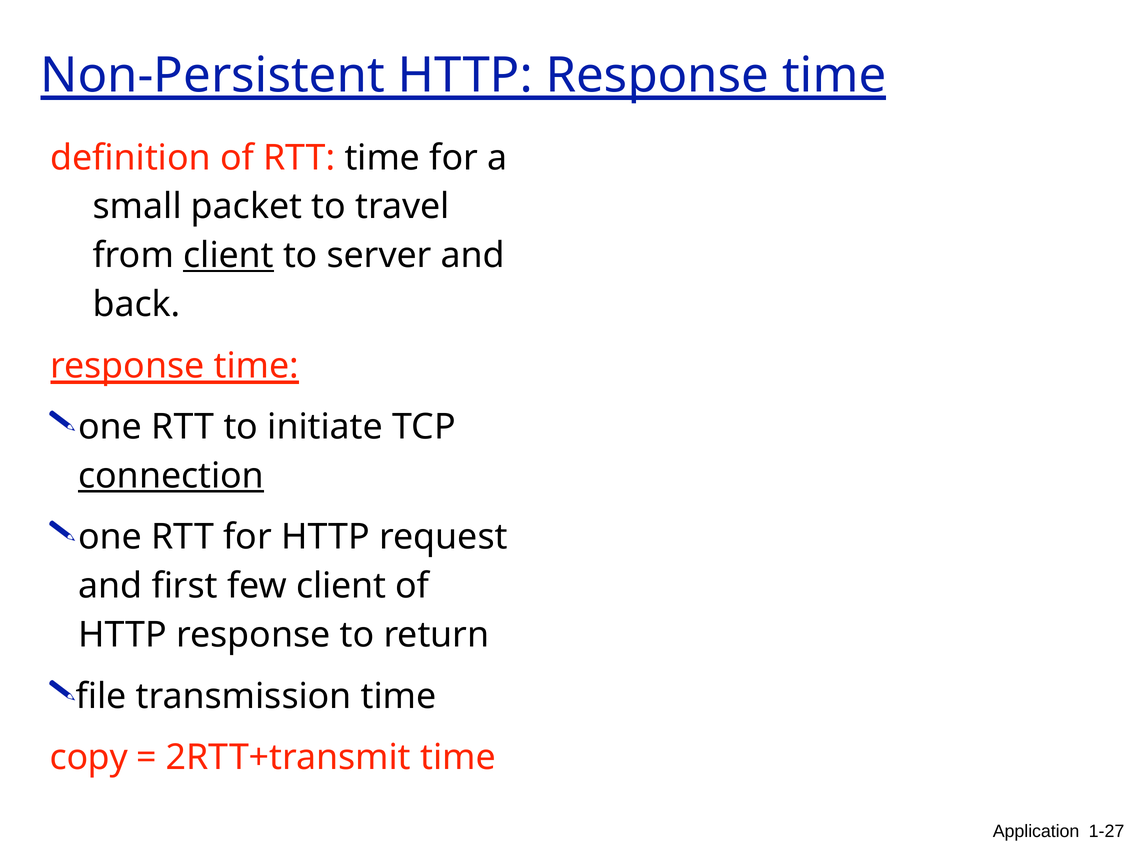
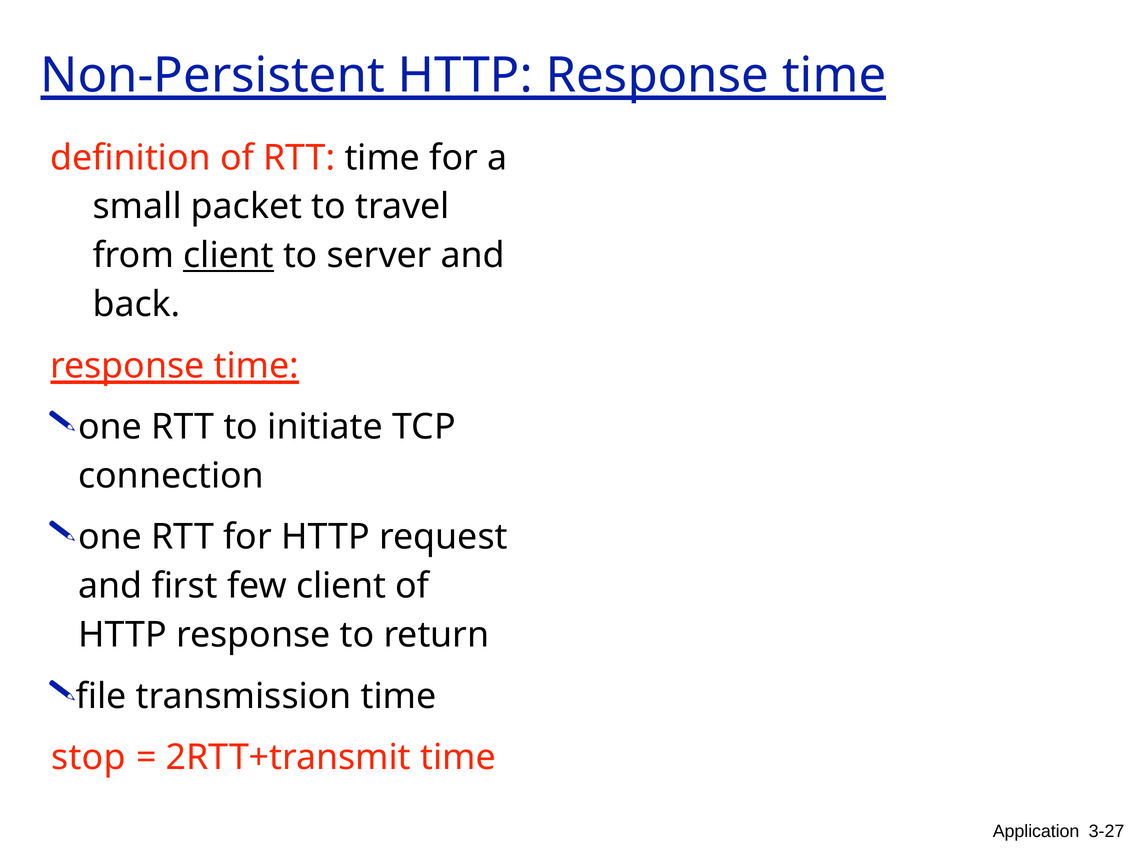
connection underline: present -> none (171, 476)
copy: copy -> stop (88, 758)
1-27: 1-27 -> 3-27 (1107, 832)
